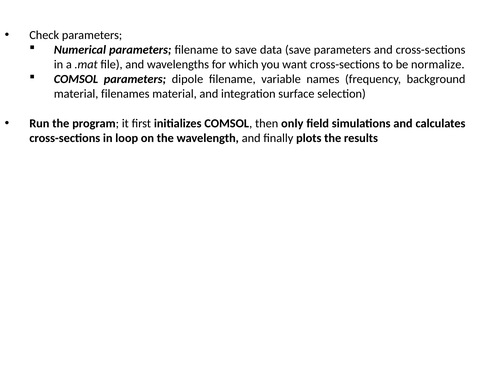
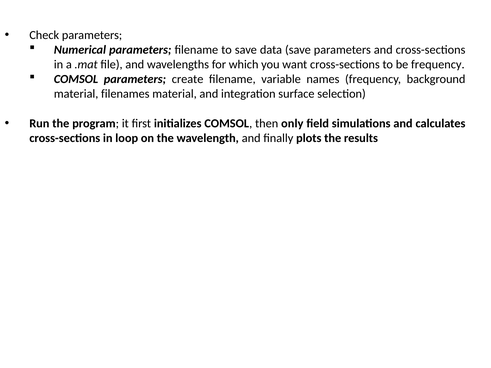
be normalize: normalize -> frequency (438, 65)
dipole: dipole -> create (188, 79)
